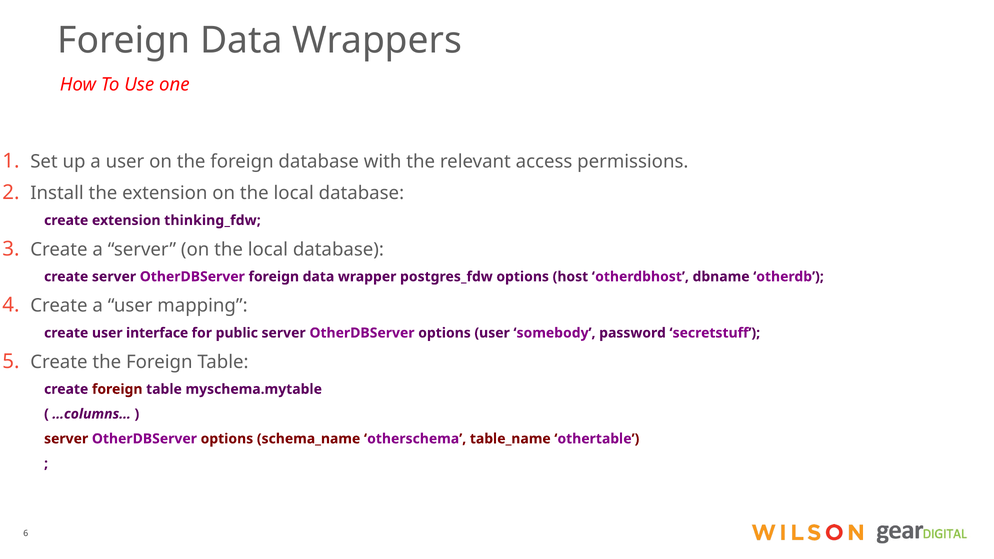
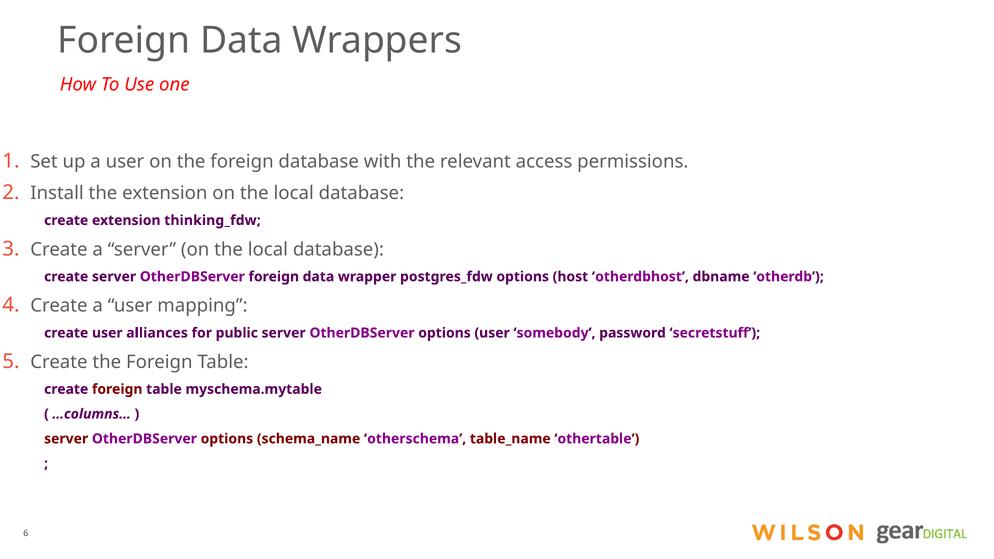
interface: interface -> alliances (157, 333)
